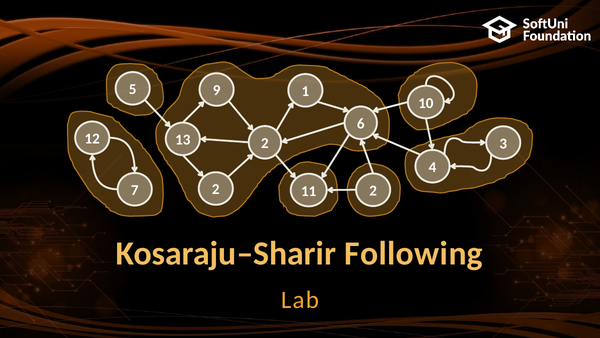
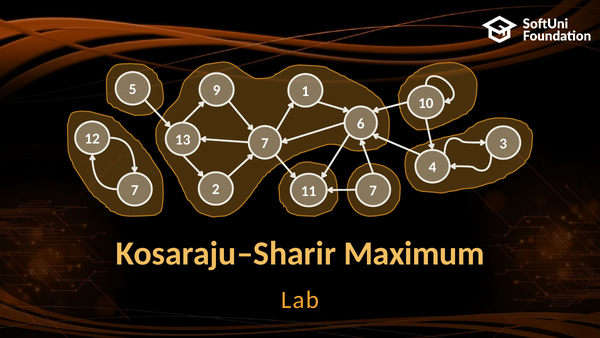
13 2: 2 -> 7 (265, 143)
2 2: 2 -> 7 (373, 191)
Following: Following -> Maximum (414, 253)
